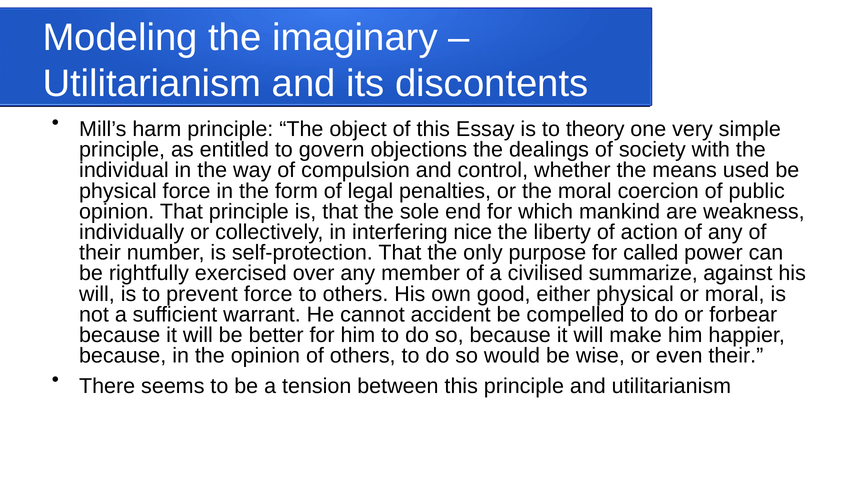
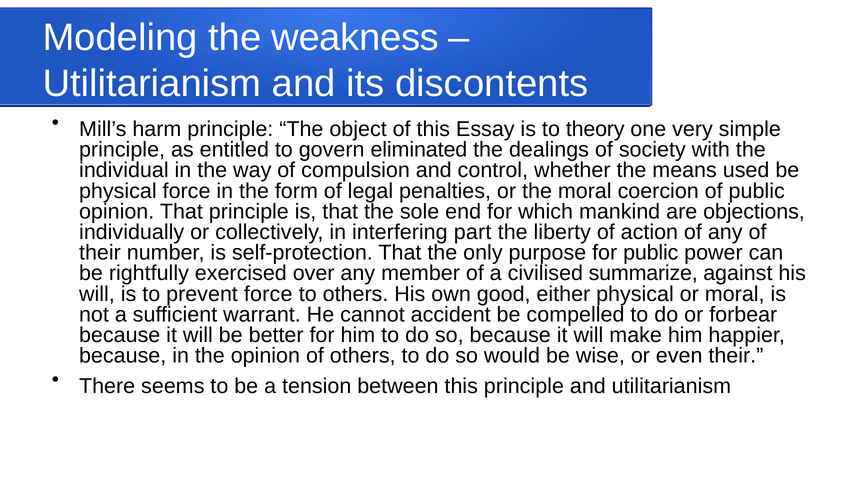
imaginary: imaginary -> weakness (355, 38)
objections: objections -> eliminated (419, 150)
weakness: weakness -> objections (754, 212)
nice: nice -> part (473, 232)
for called: called -> public (651, 253)
